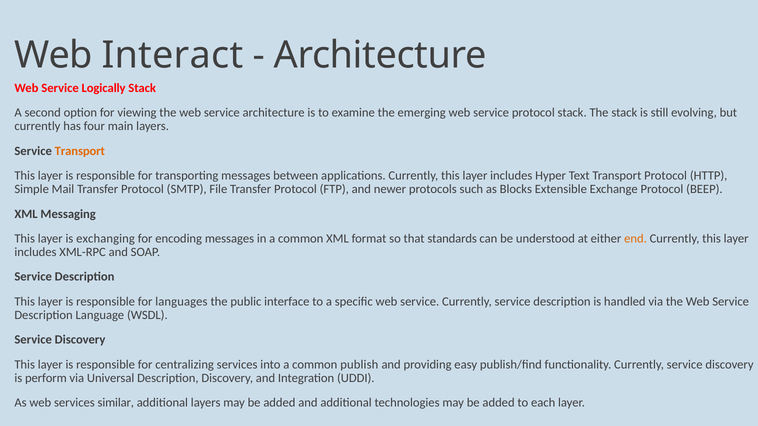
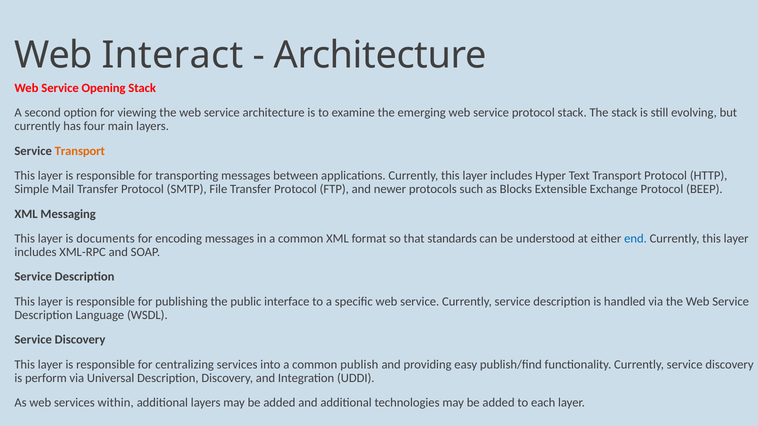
Logically: Logically -> Opening (104, 88)
exchanging: exchanging -> documents (106, 239)
end colour: orange -> blue (636, 239)
languages: languages -> publishing (181, 302)
similar: similar -> within (116, 403)
